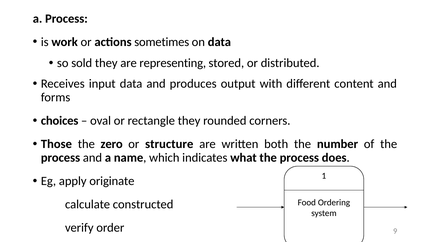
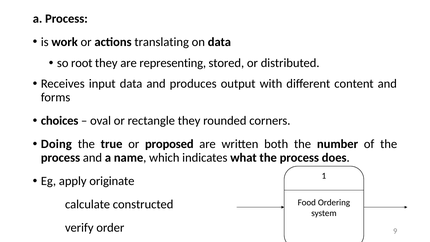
sometimes: sometimes -> translating (162, 42)
sold: sold -> root (82, 63)
Those: Those -> Doing (56, 144)
zero: zero -> true (112, 144)
structure: structure -> proposed (169, 144)
